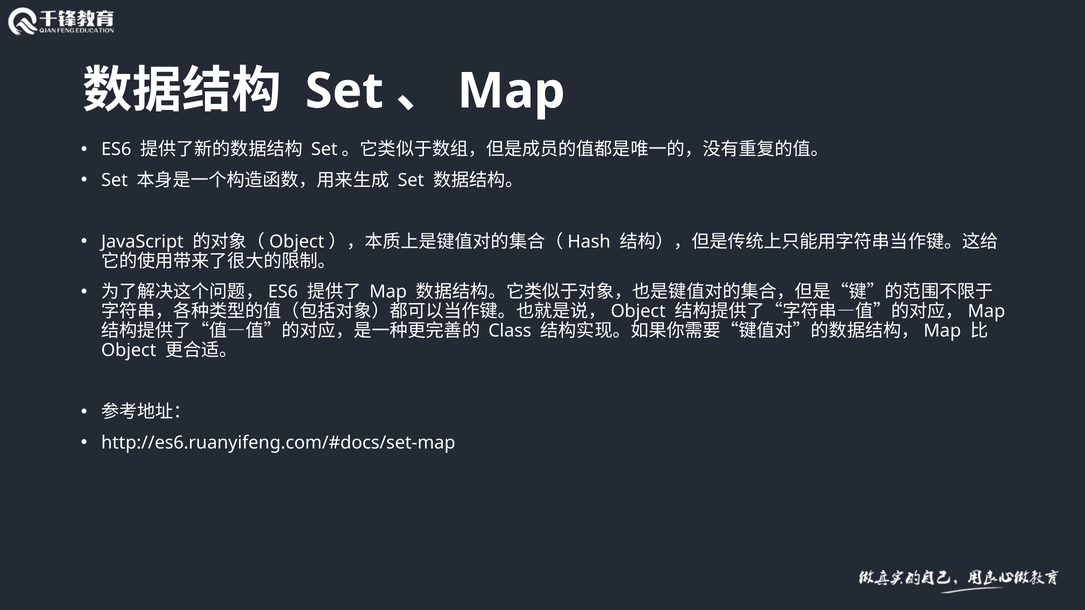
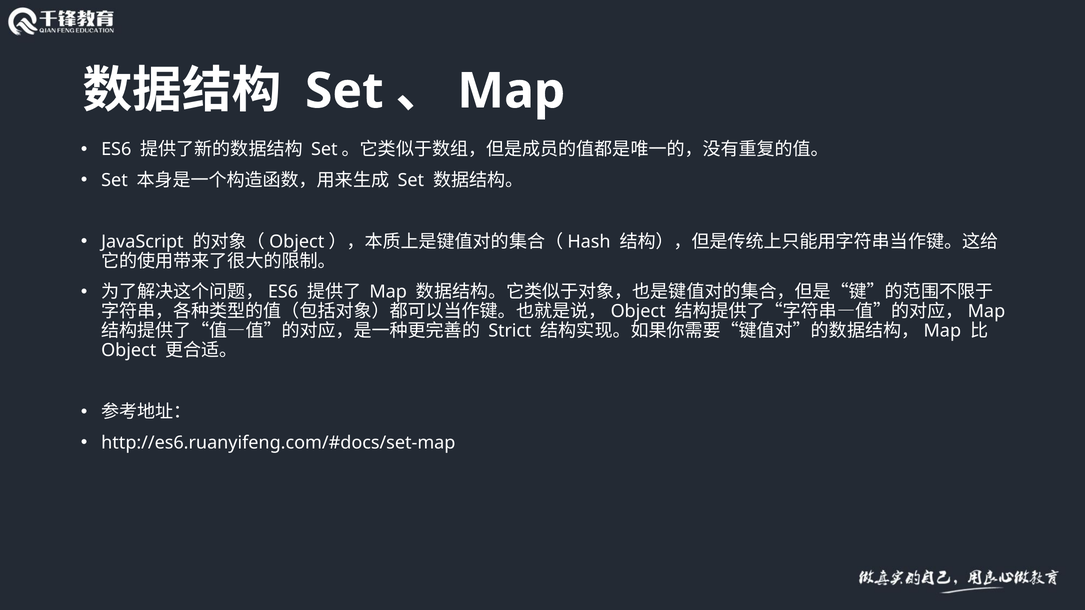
Class: Class -> Strict (510, 331)
